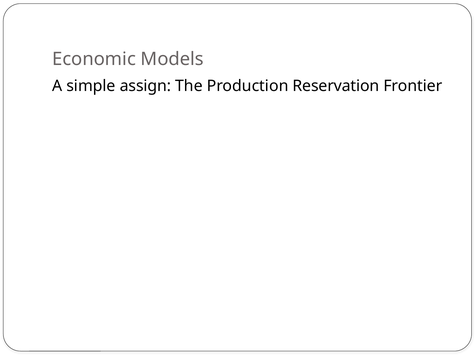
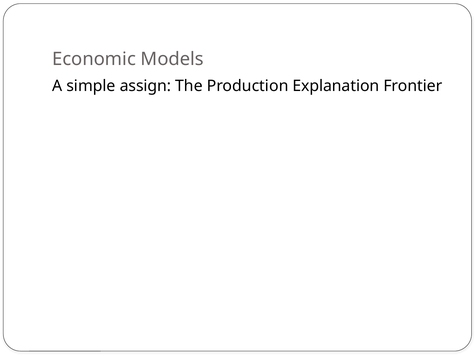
Reservation: Reservation -> Explanation (336, 86)
